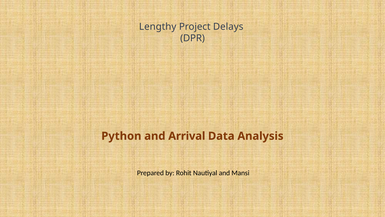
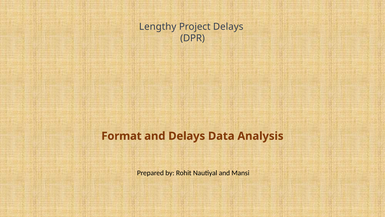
Python: Python -> Format (121, 136)
and Arrival: Arrival -> Delays (187, 136)
